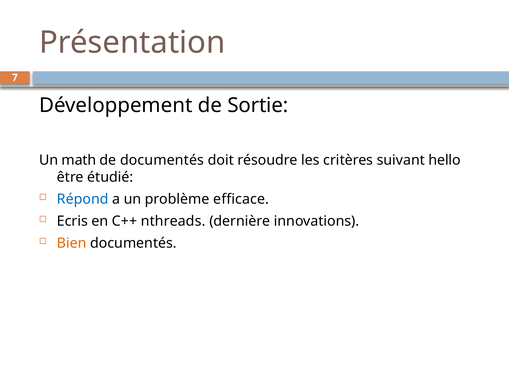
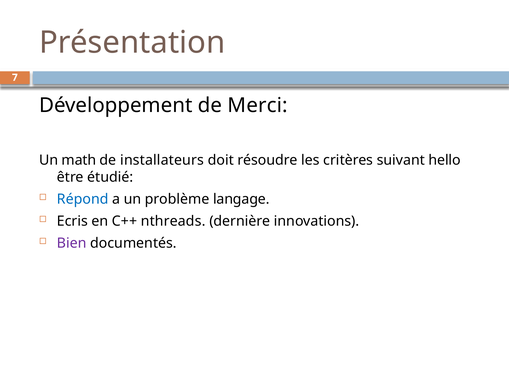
Sortie: Sortie -> Merci (258, 105)
de documentés: documentés -> installateurs (162, 160)
efficace: efficace -> langage (241, 199)
Bien colour: orange -> purple (72, 243)
